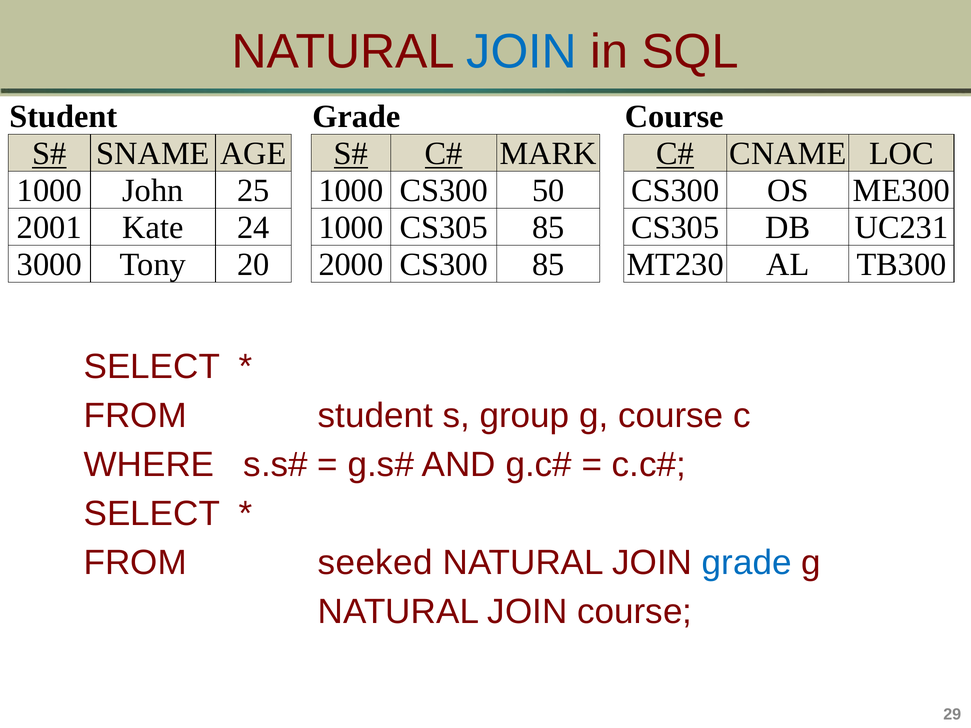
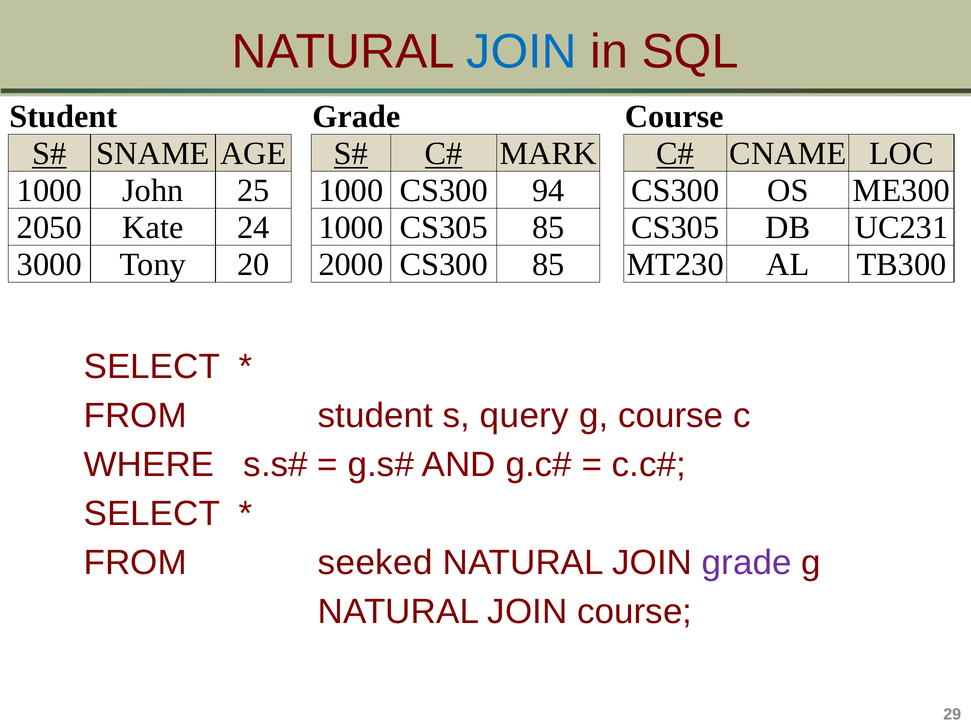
50: 50 -> 94 (548, 191)
2001: 2001 -> 2050 (49, 228)
group: group -> query (524, 416)
grade colour: blue -> purple (747, 563)
